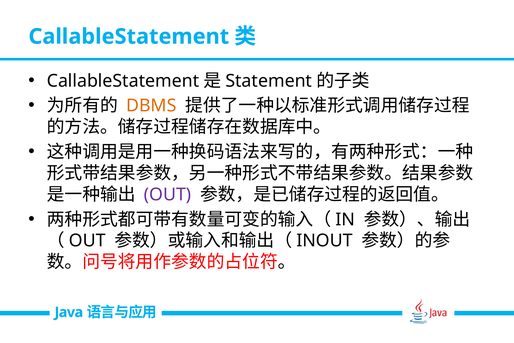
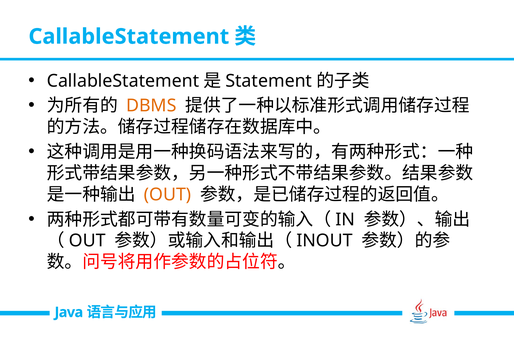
OUT colour: purple -> orange (168, 194)
